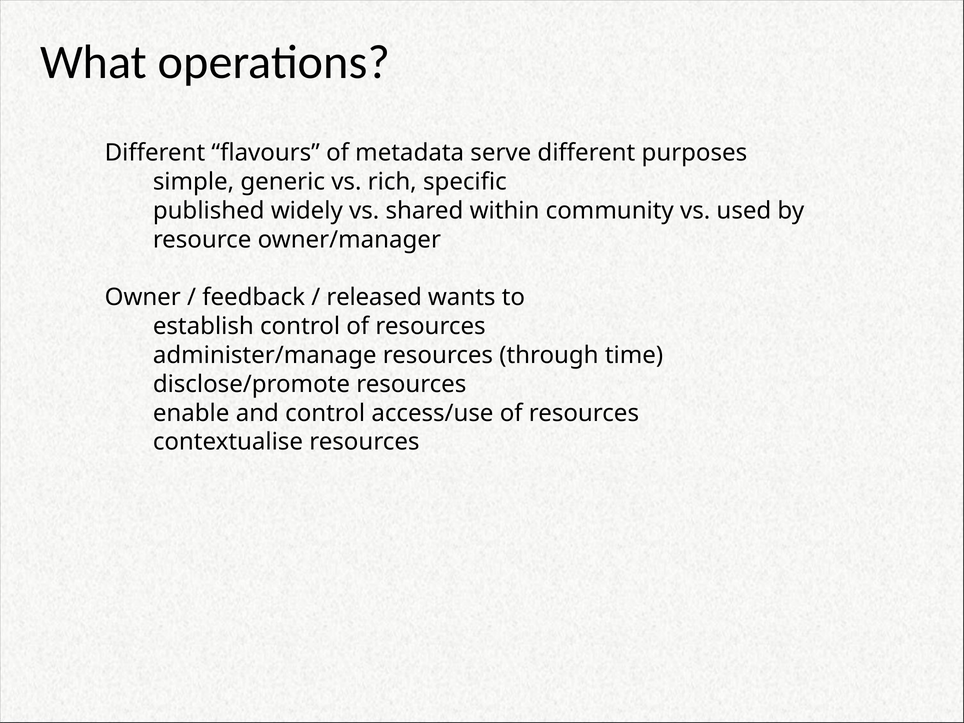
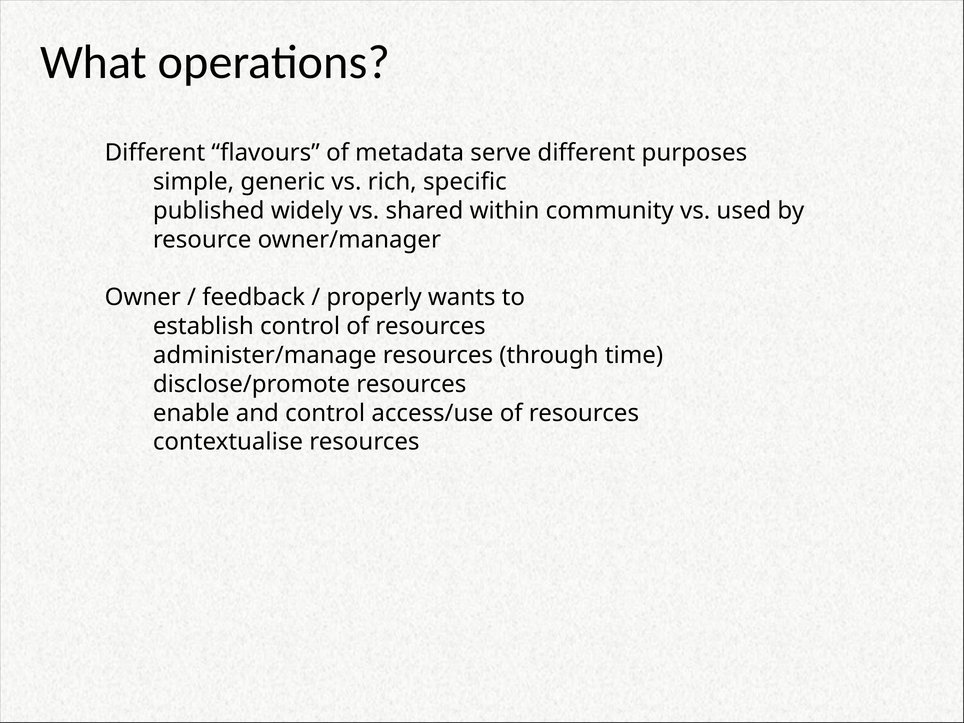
released: released -> properly (374, 297)
